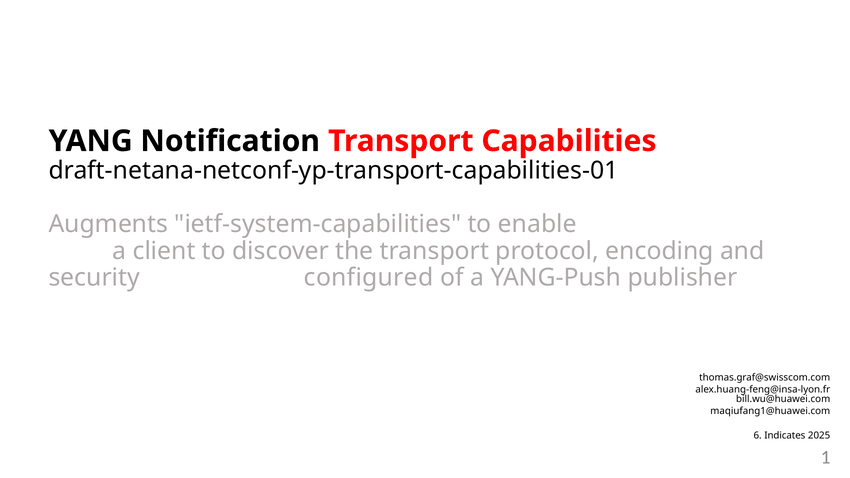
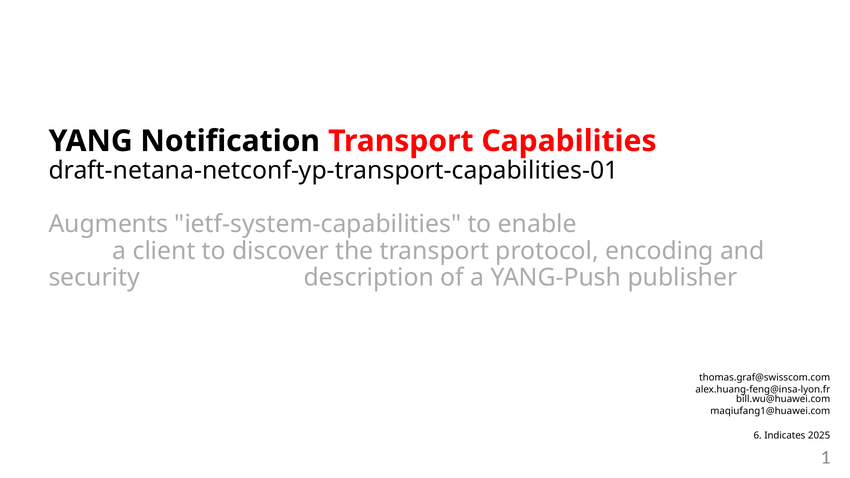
configured: configured -> description (369, 278)
